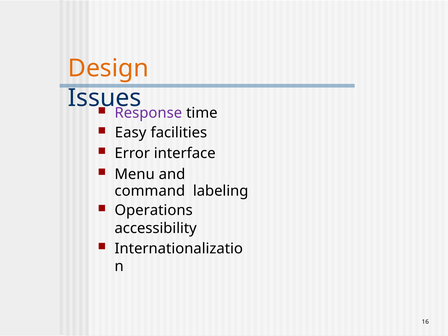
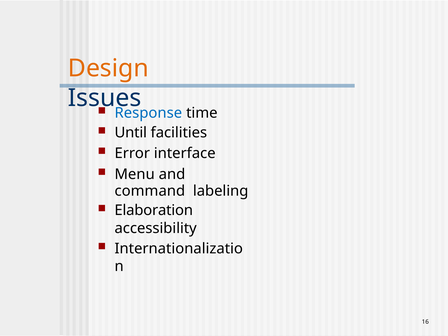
Response colour: purple -> blue (148, 113)
Easy: Easy -> Until (131, 133)
Operations: Operations -> Elaboration (154, 211)
